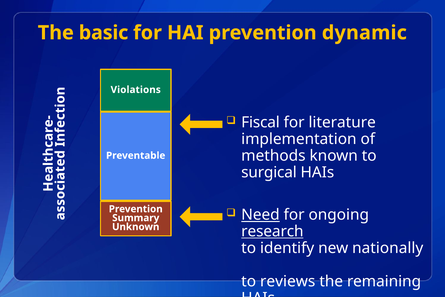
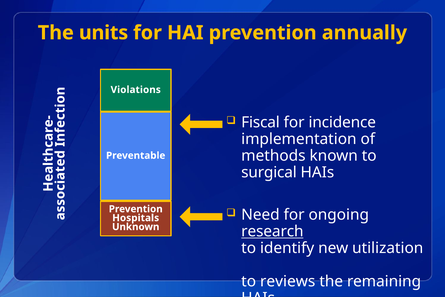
basic: basic -> units (104, 33)
dynamic: dynamic -> annually (364, 33)
literature: literature -> incidence (342, 122)
Need underline: present -> none (260, 215)
Summary: Summary -> Hospitals (136, 218)
nationally: nationally -> utilization (388, 248)
